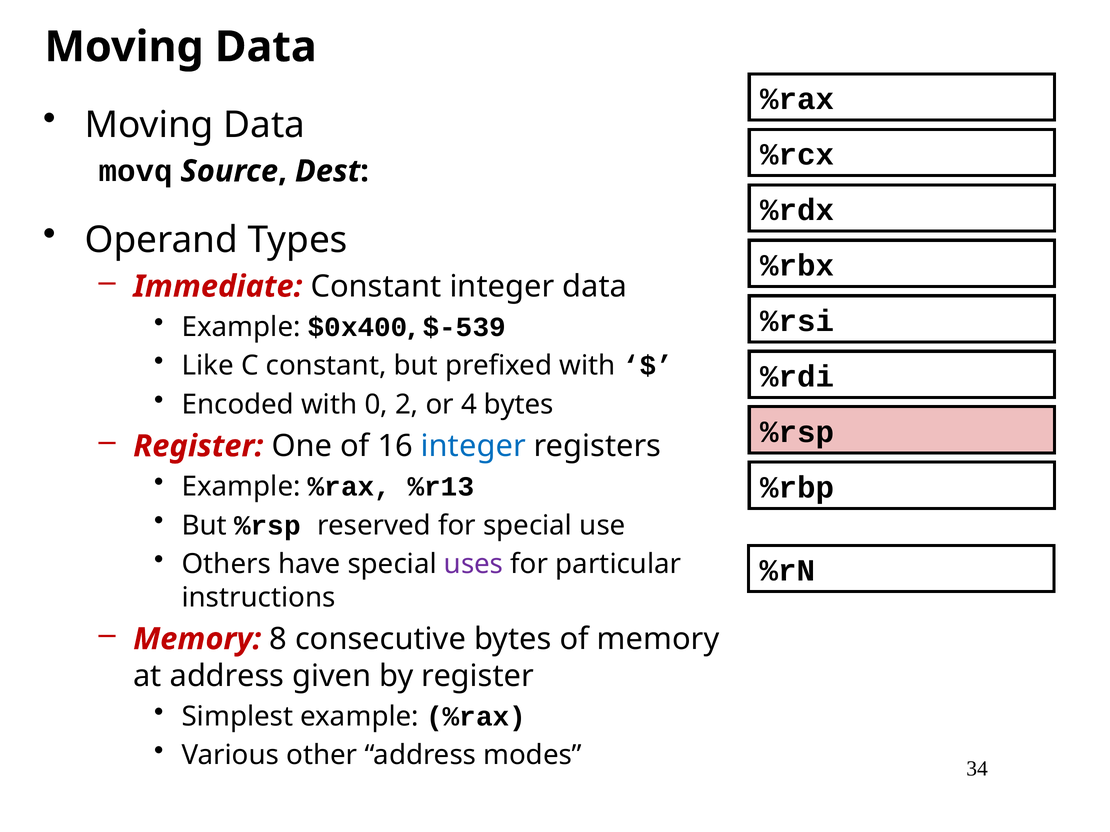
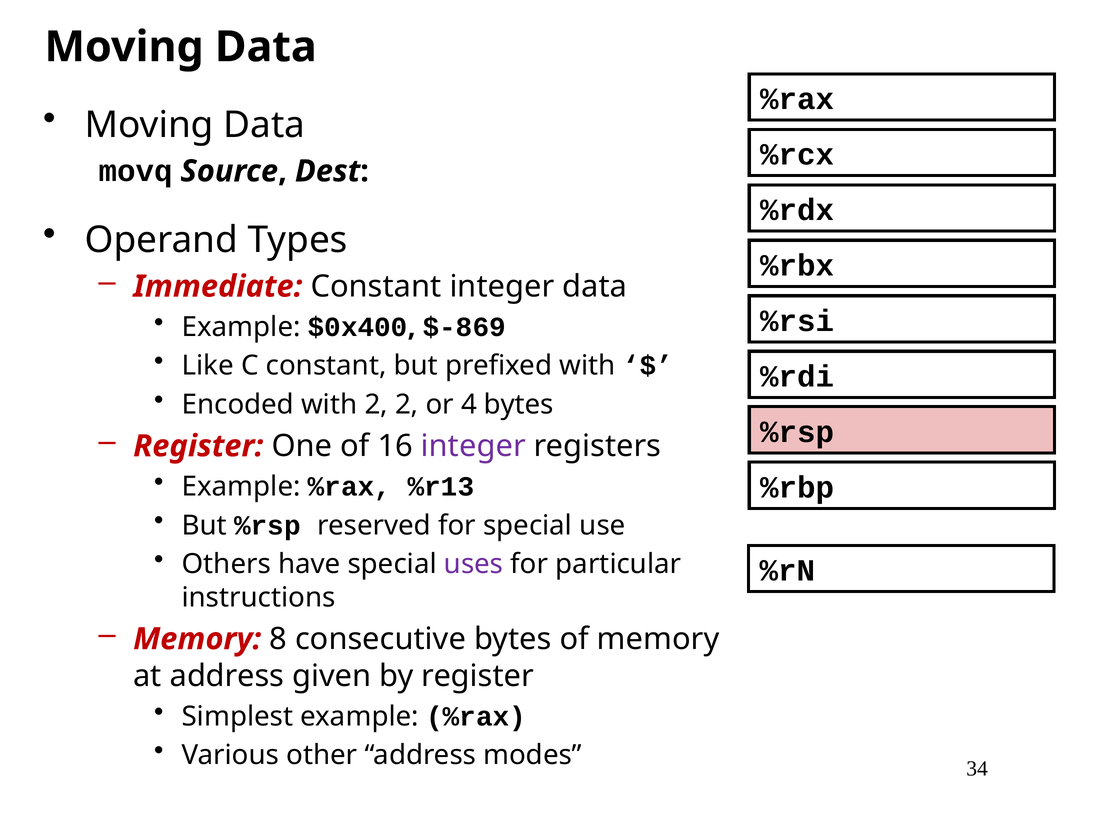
$-539: $-539 -> $-869 (464, 327)
with 0: 0 -> 2 (376, 405)
integer colour: blue -> purple (473, 446)
